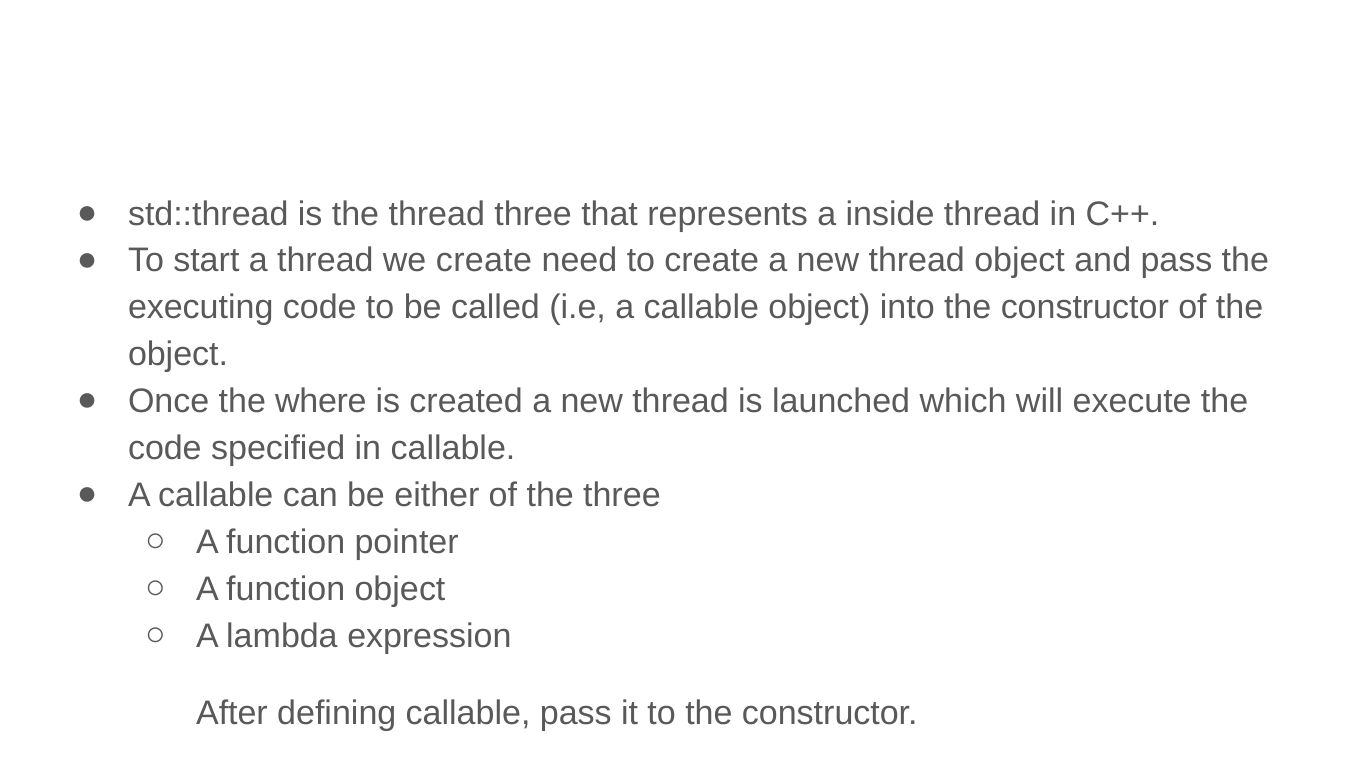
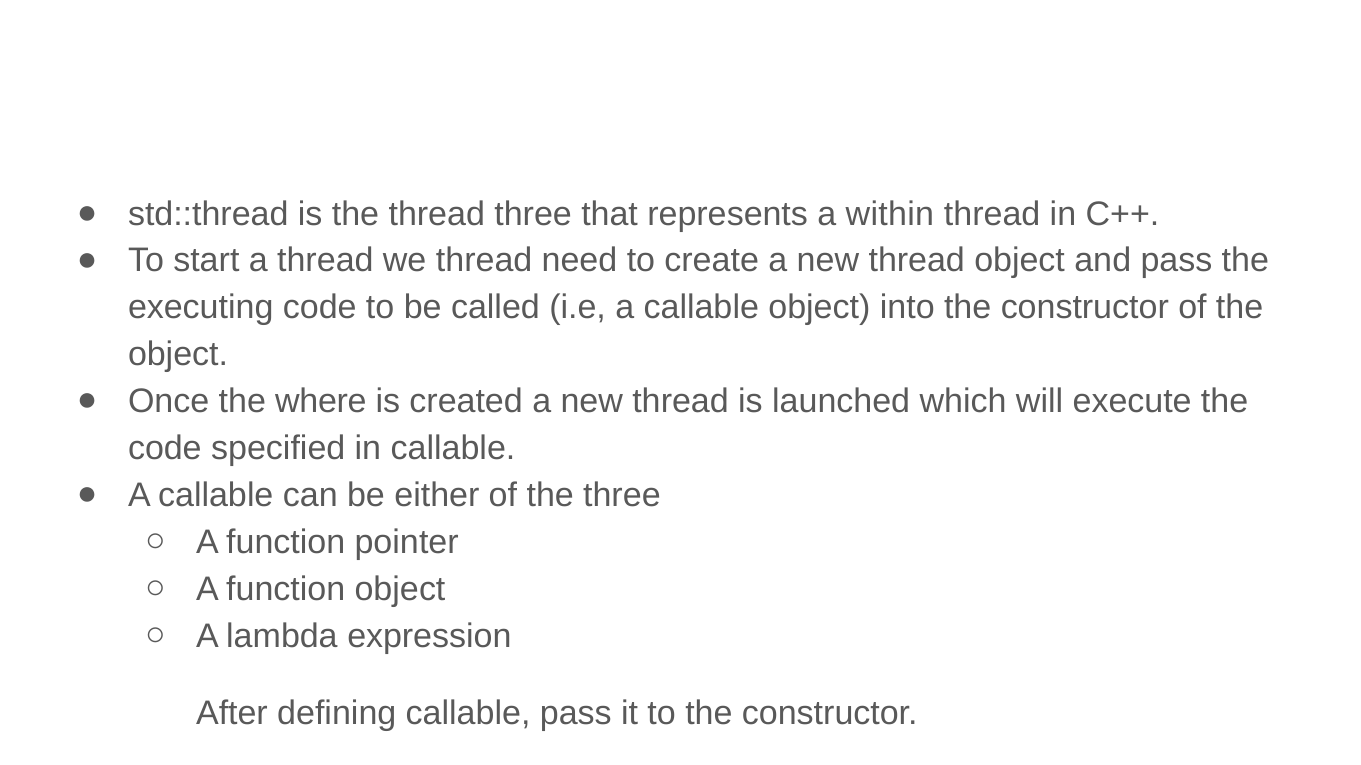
inside: inside -> within (890, 214)
we create: create -> thread (484, 261)
